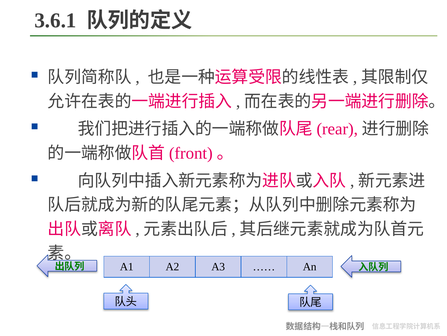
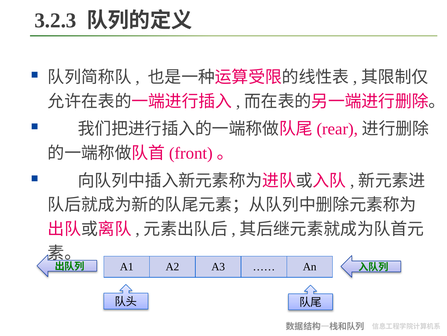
3.6.1: 3.6.1 -> 3.2.3 (55, 21)
